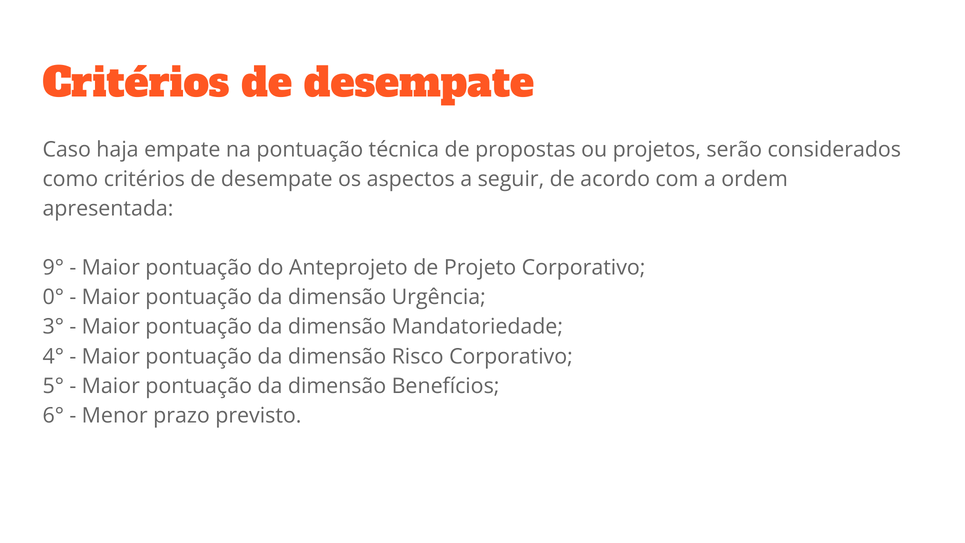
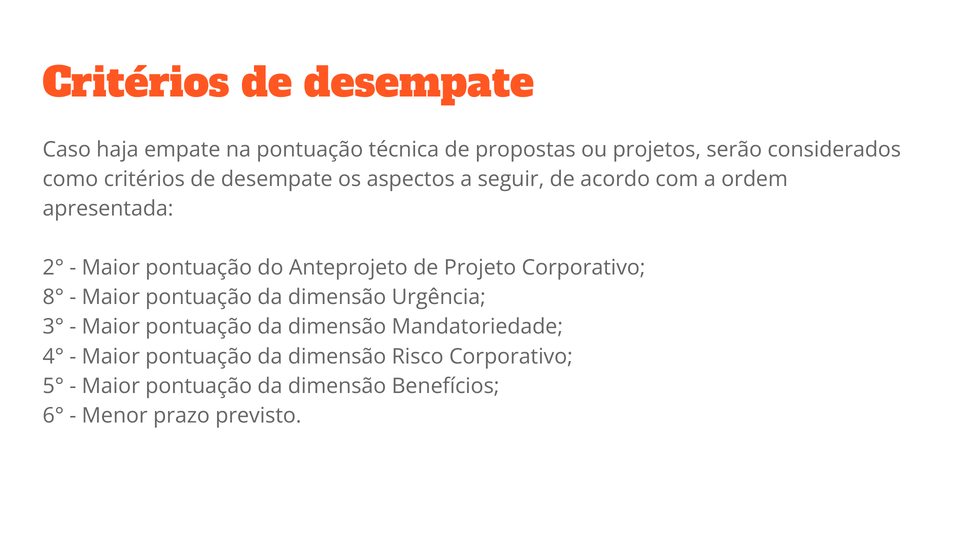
9°: 9° -> 2° (53, 268)
0°: 0° -> 8° (53, 297)
